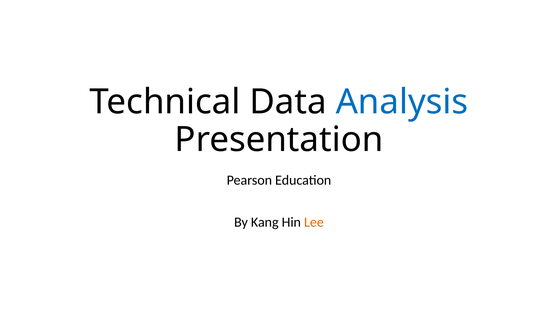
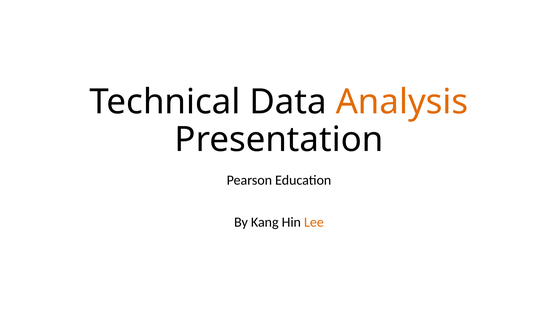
Analysis colour: blue -> orange (402, 102)
